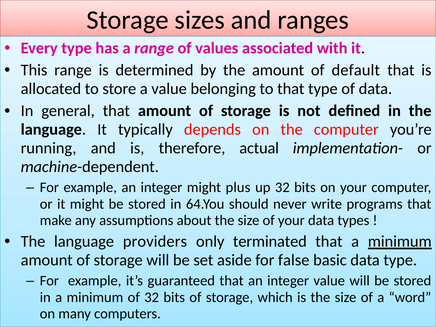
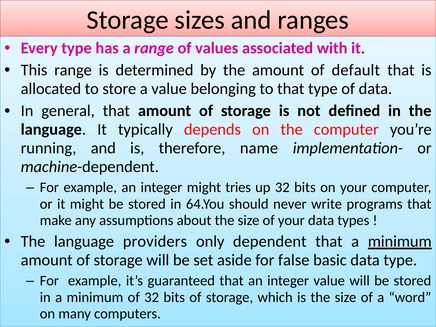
actual: actual -> name (259, 148)
plus: plus -> tries (238, 187)
terminated: terminated -> dependent (270, 242)
